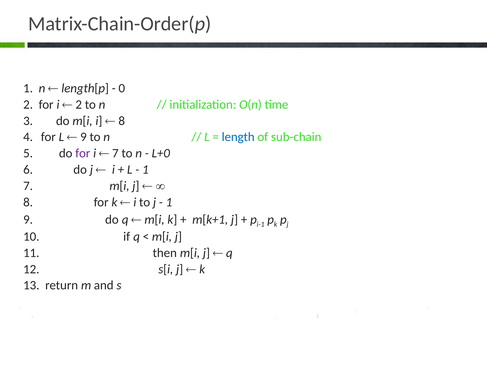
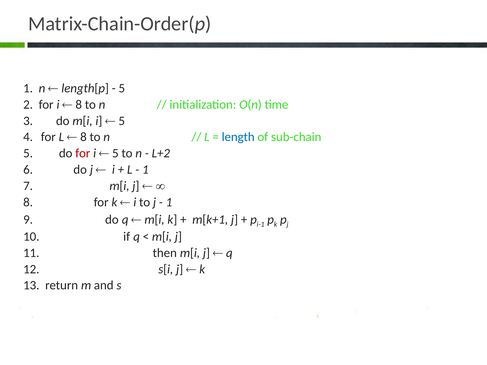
0: 0 -> 5 (122, 88)
2: 2 -> 8 (79, 105)
8: 8 -> 5 (122, 121)
9: 9 -> 8 (83, 137)
for colour: purple -> red (83, 153)
7: 7 -> 5 (115, 153)
L+0: L+0 -> L+2 (161, 153)
